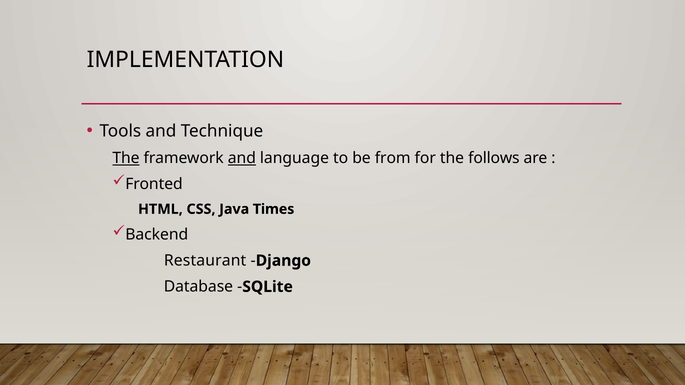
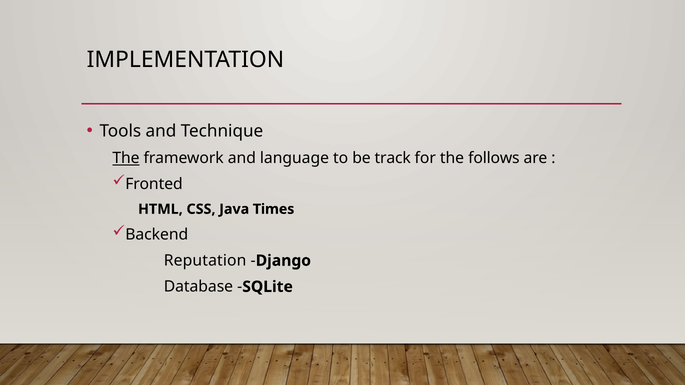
and underline: present -> none (242, 158)
from: from -> track (393, 158)
Restaurant: Restaurant -> Reputation (205, 261)
